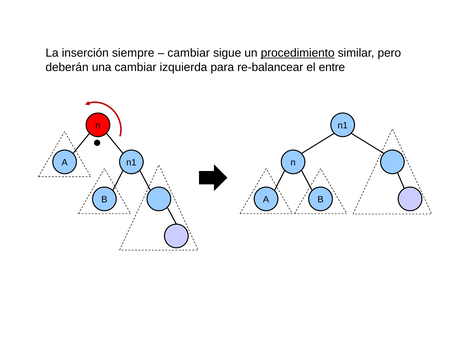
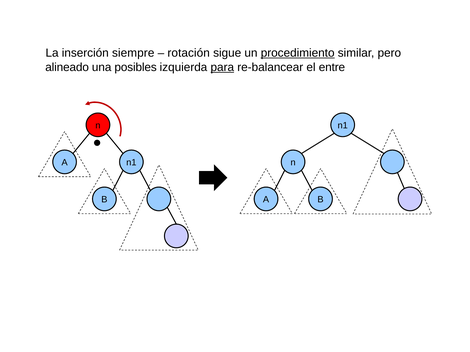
cambiar: cambiar -> rotación (189, 53)
deberán: deberán -> alineado (67, 67)
una cambiar: cambiar -> posibles (136, 67)
para underline: none -> present (222, 67)
